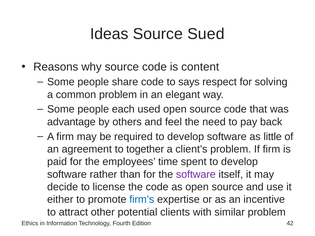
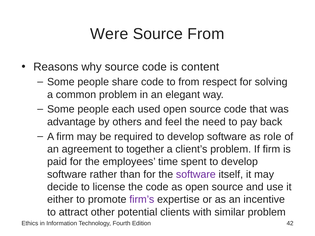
Ideas: Ideas -> Were (109, 34)
Source Sued: Sued -> From (206, 34)
to says: says -> from (189, 82)
little: little -> role (273, 137)
firm’s colour: blue -> purple (142, 200)
